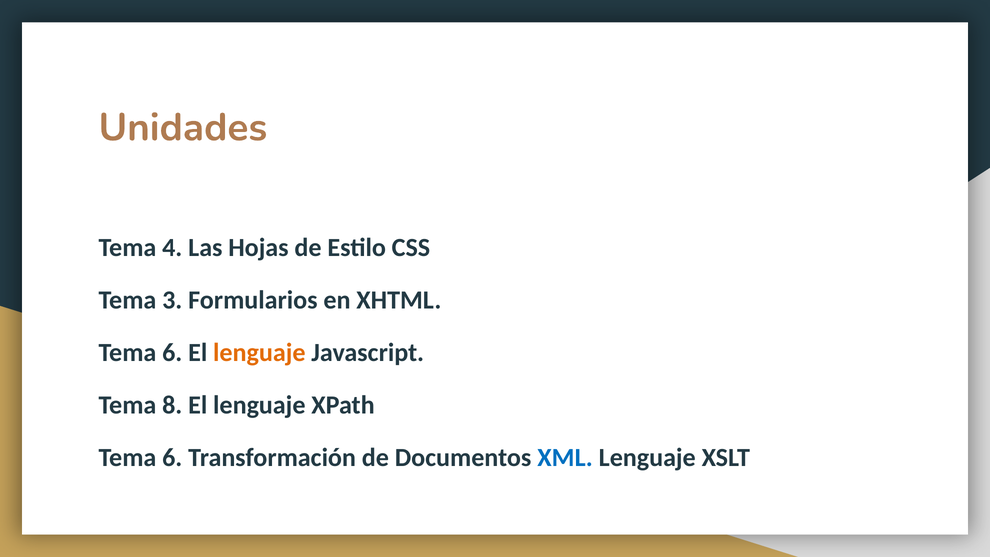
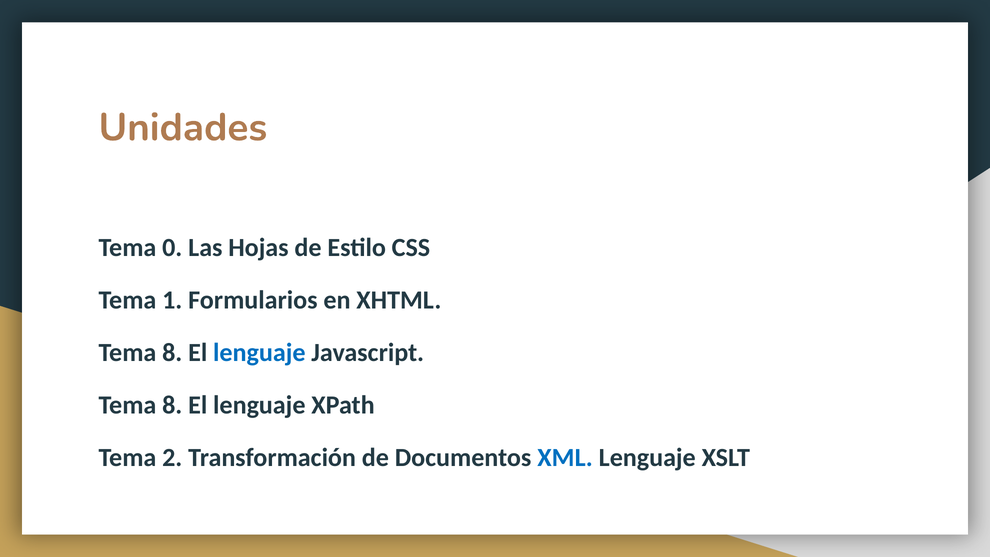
4: 4 -> 0 (172, 248)
3: 3 -> 1 (172, 300)
6: 6 -> 8 (172, 353)
lenguaje colour: orange -> blue (259, 353)
6: 6 -> 2 (172, 458)
